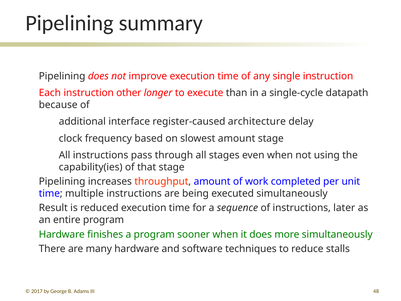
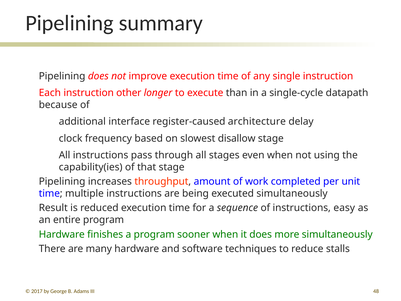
slowest amount: amount -> disallow (237, 138)
later: later -> easy (344, 208)
